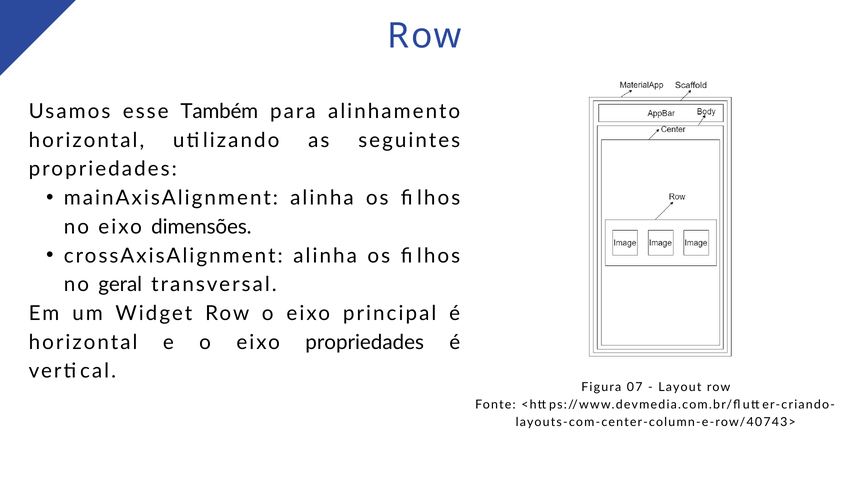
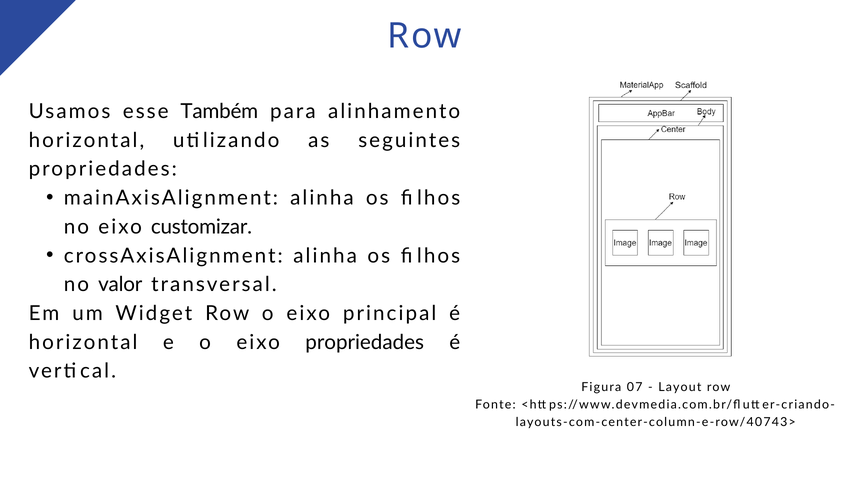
dimensões: dimensões -> customizar (201, 227)
geral: geral -> valor (120, 285)
